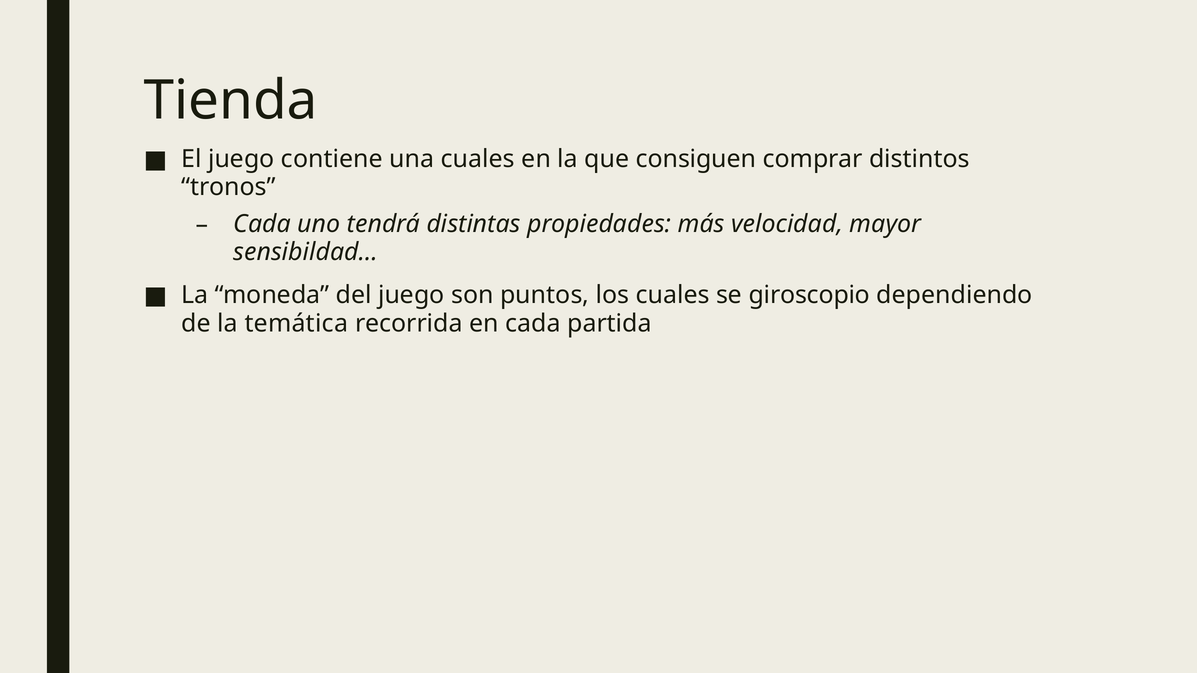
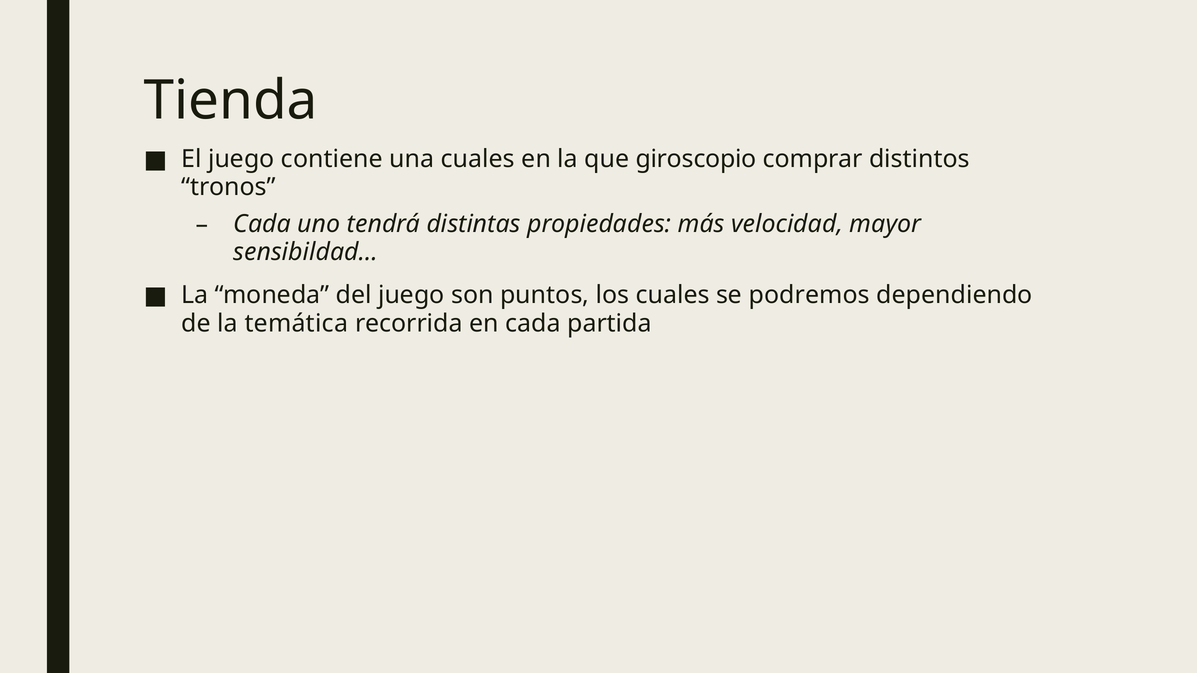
consiguen: consiguen -> giroscopio (696, 159)
giroscopio: giroscopio -> podremos (809, 295)
